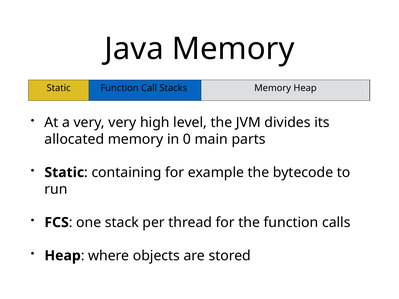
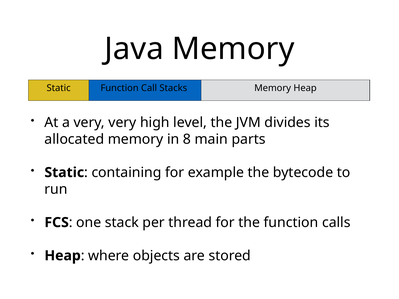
0: 0 -> 8 (187, 139)
